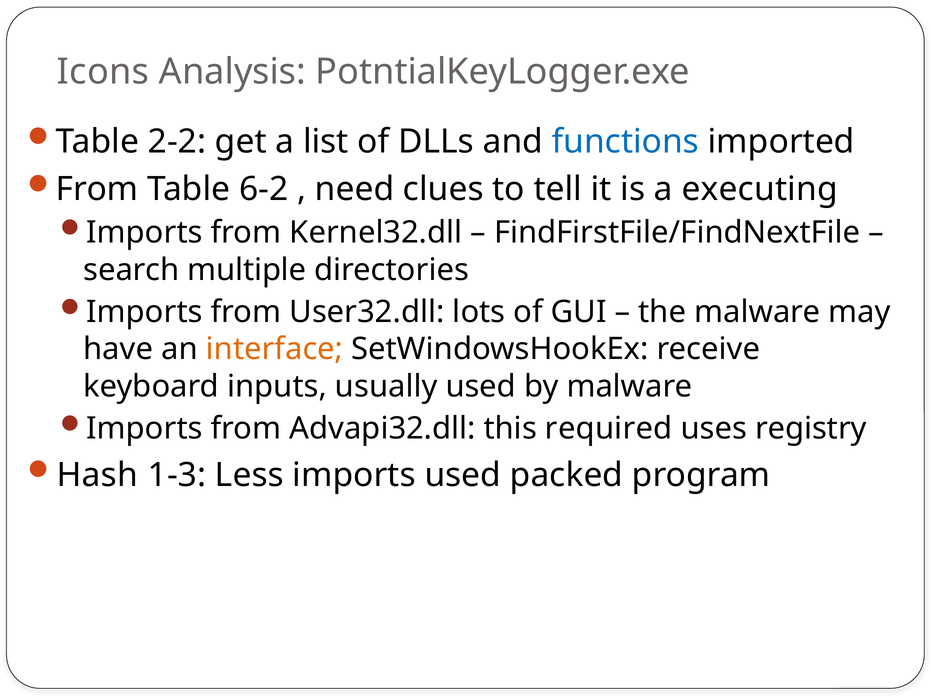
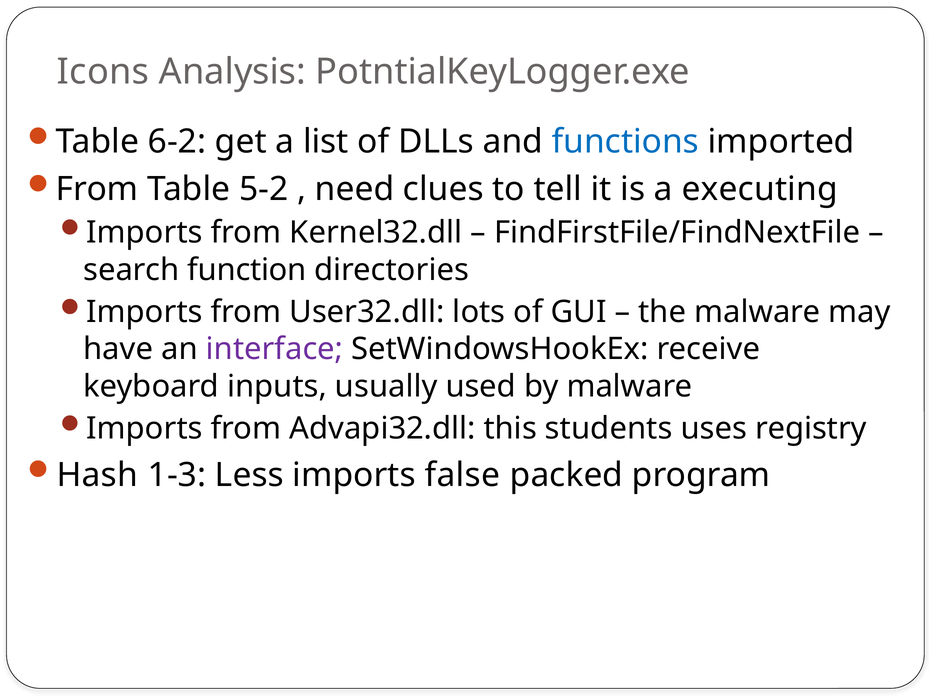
2-2: 2-2 -> 6-2 (177, 142)
6-2: 6-2 -> 5-2 (264, 189)
multiple: multiple -> function (247, 270)
interface colour: orange -> purple (275, 349)
required: required -> students (609, 429)
imports used: used -> false (463, 475)
